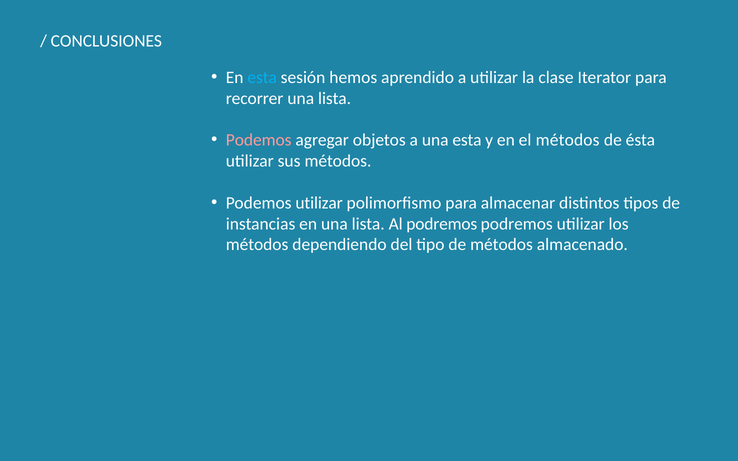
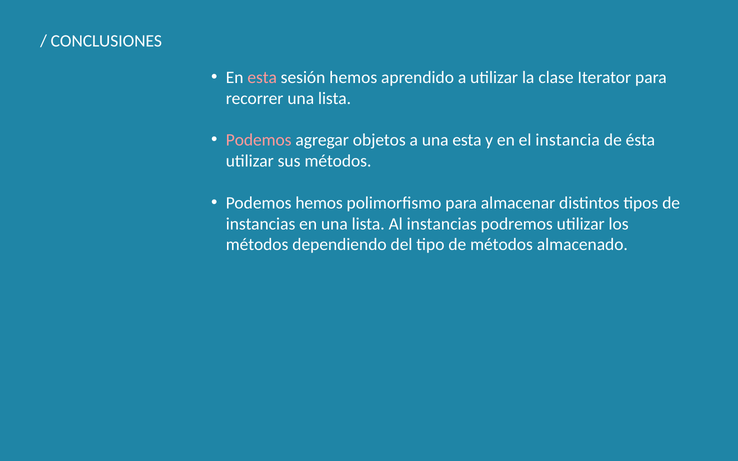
esta colour: light blue -> pink (262, 77)
el métodos: métodos -> instancia (568, 140)
Podemos utilizar: utilizar -> hemos (319, 203)
Al podremos: podremos -> instancias (442, 224)
